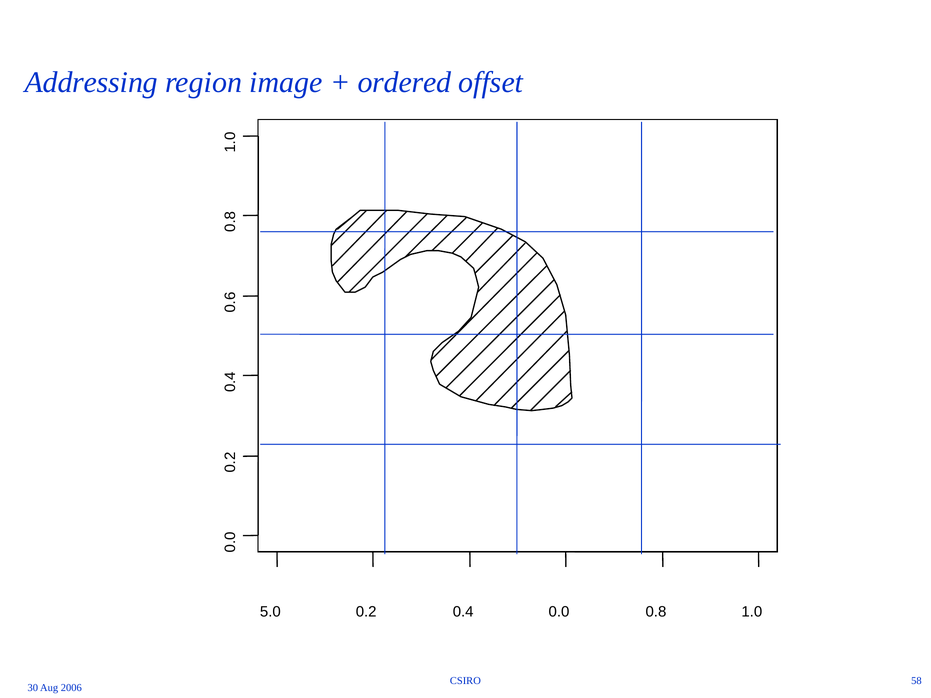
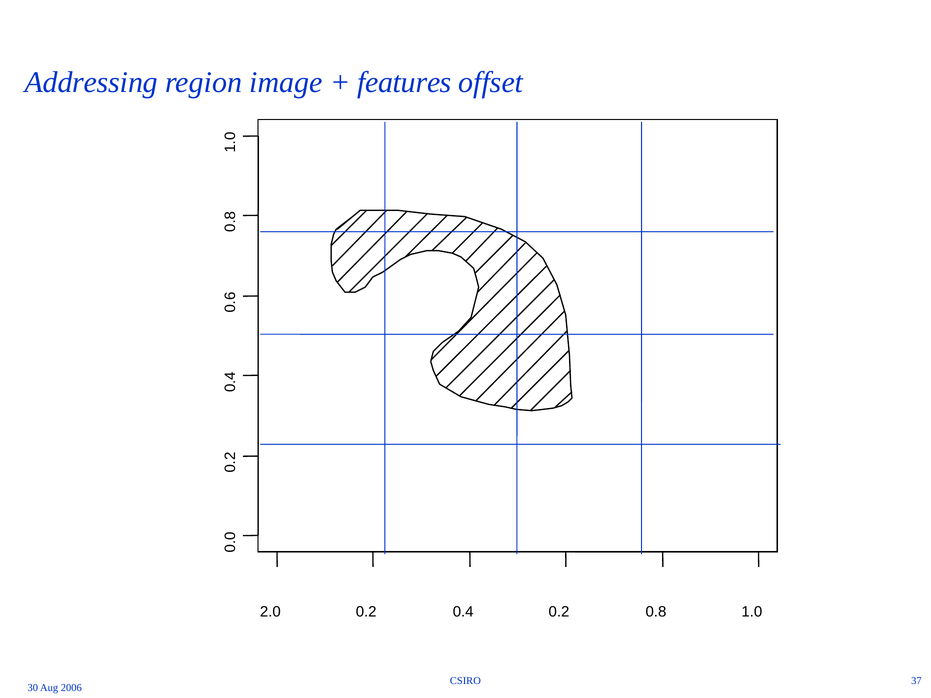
ordered: ordered -> features (404, 83)
5.0: 5.0 -> 2.0 (270, 612)
0.4 0.0: 0.0 -> 0.2 (559, 612)
58: 58 -> 37 (916, 681)
